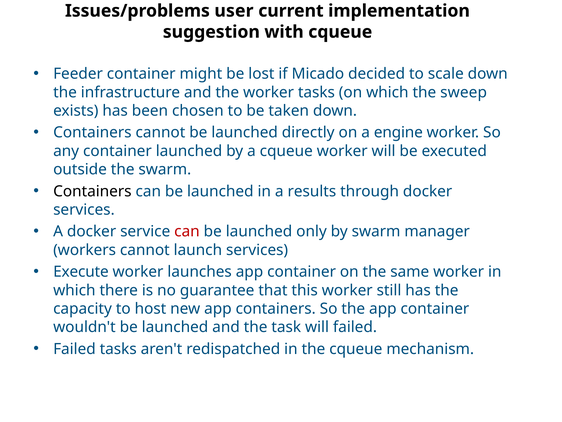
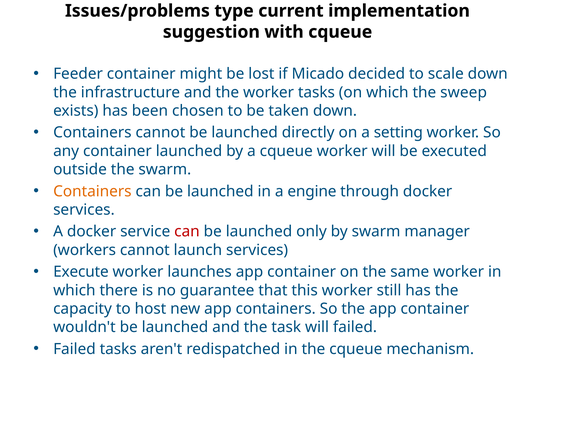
user: user -> type (234, 11)
engine: engine -> setting (398, 132)
Containers colour: black -> orange (92, 191)
results: results -> engine (312, 191)
